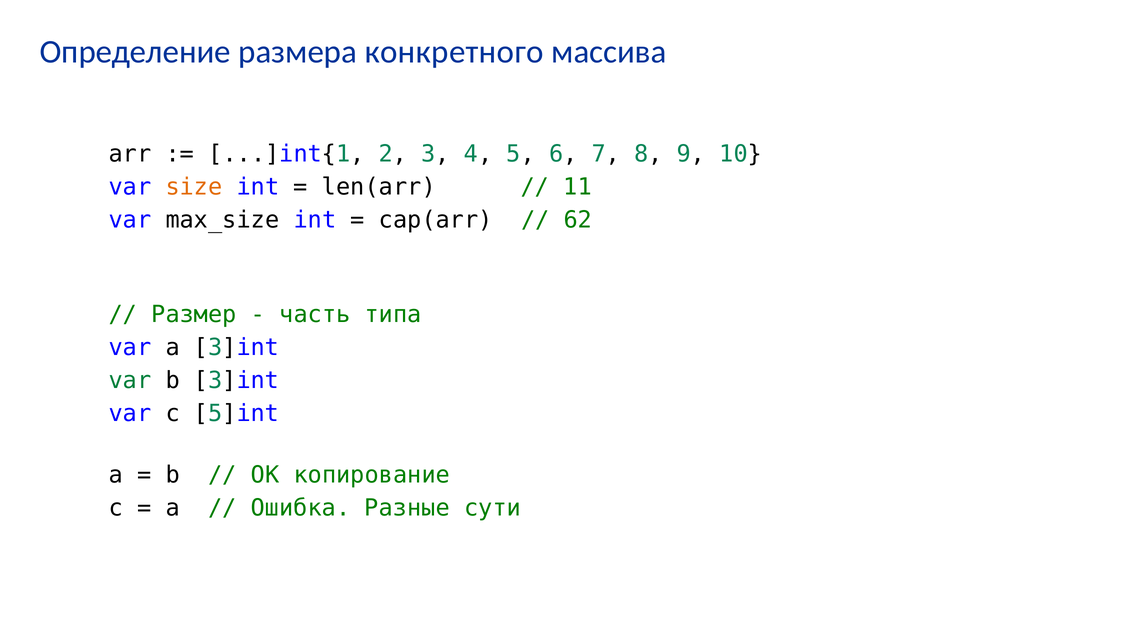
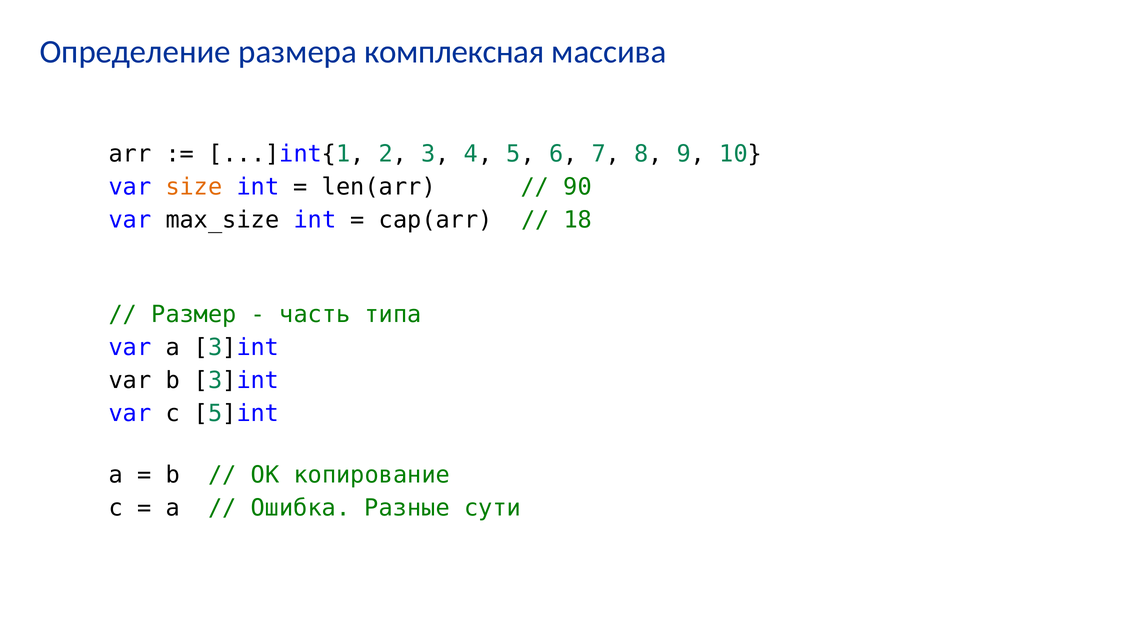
конкретного: конкретного -> комплексная (454, 52)
11: 11 -> 90 (578, 187)
62: 62 -> 18 (578, 220)
var colour: green -> black (130, 380)
